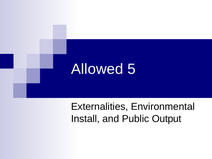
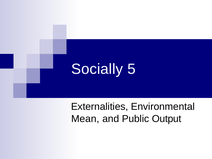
Allowed: Allowed -> Socially (97, 69)
Install: Install -> Mean (85, 119)
